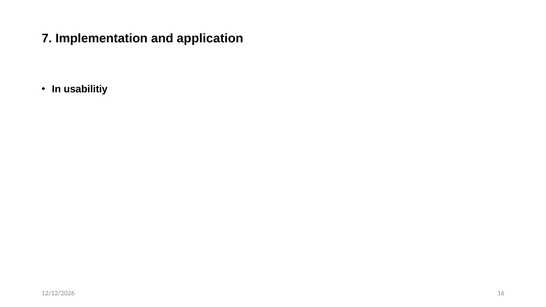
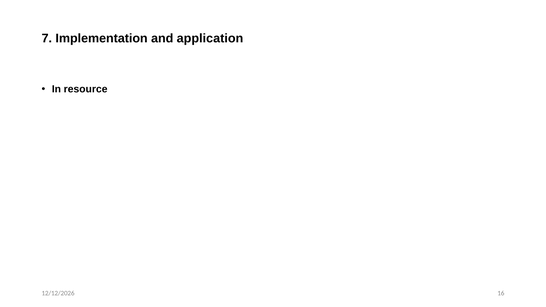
usabilitiy: usabilitiy -> resource (86, 89)
